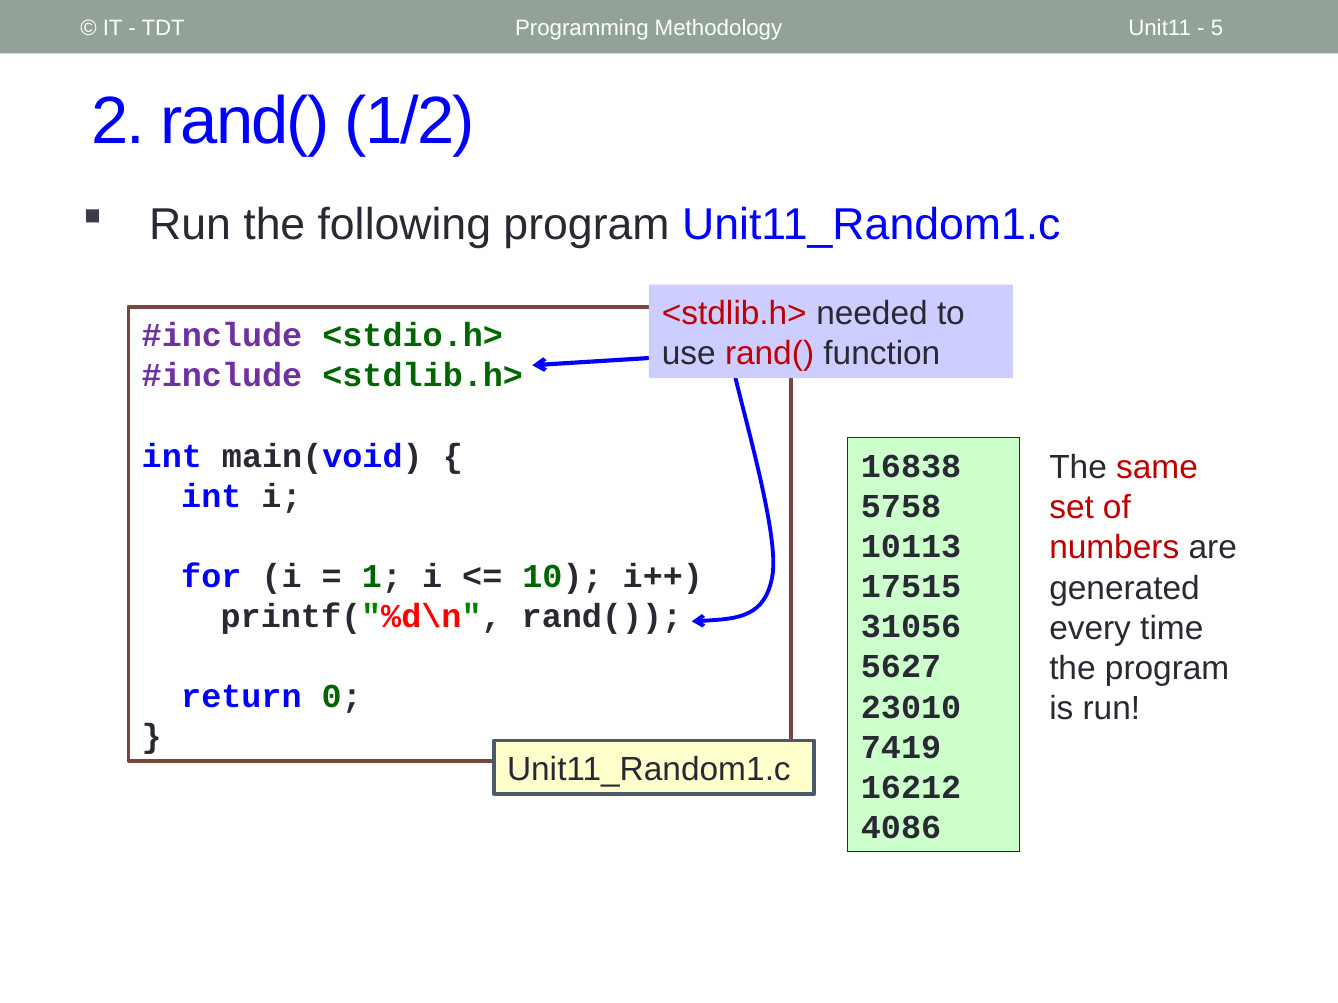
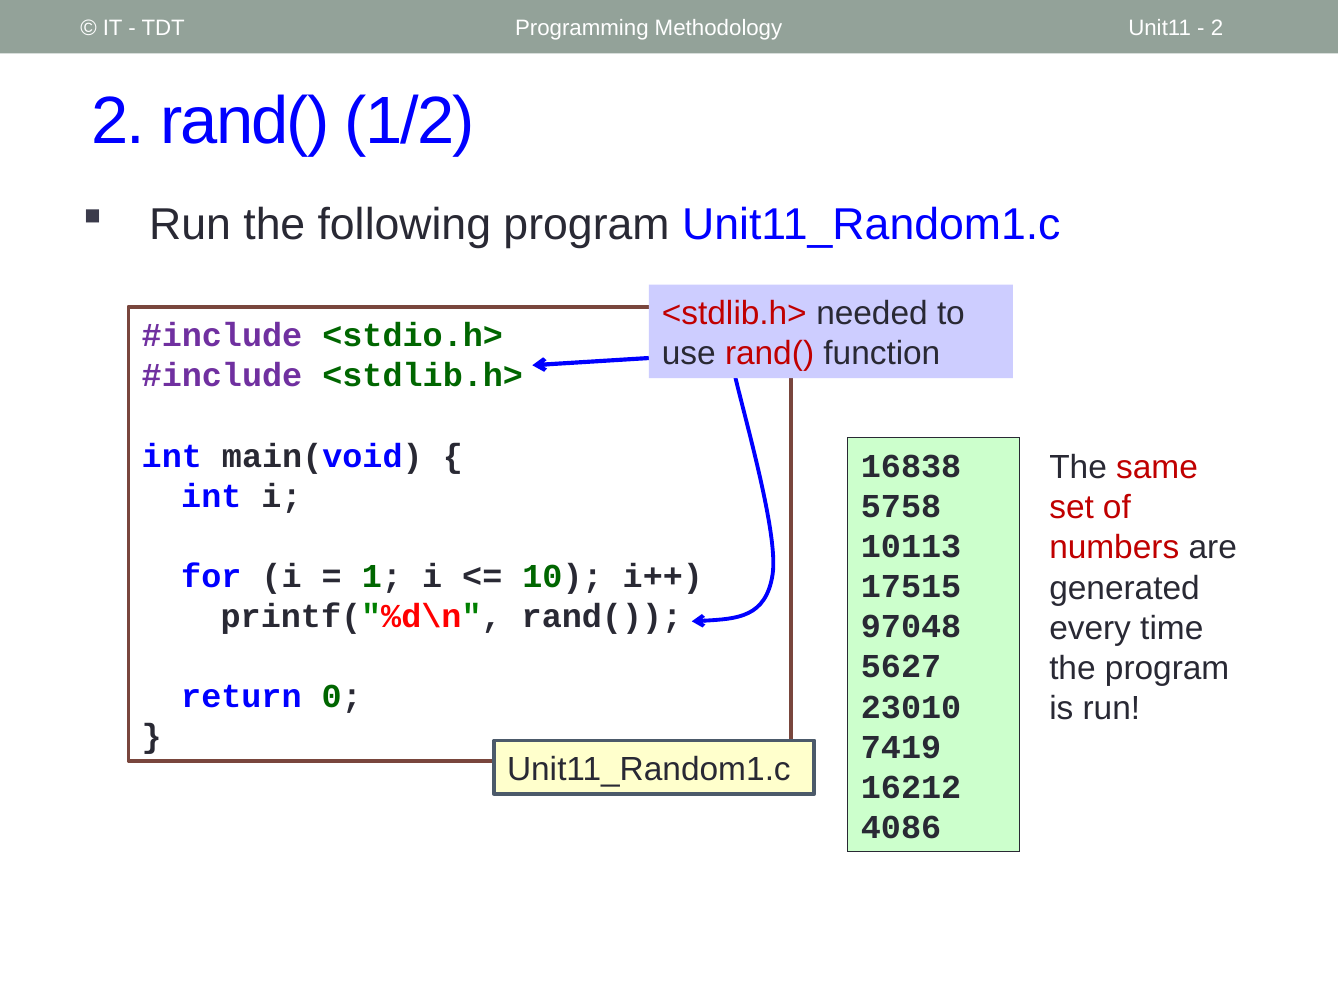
5: 5 -> 2 (1217, 28)
31056: 31056 -> 97048 (911, 627)
